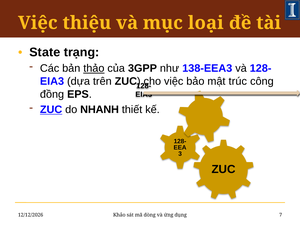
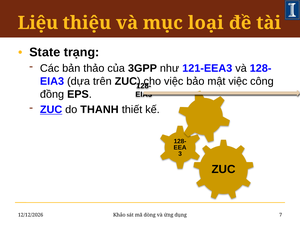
Việc: Việc -> Liệu (38, 23)
thảo underline: present -> none (94, 68)
138-EEA3: 138-EEA3 -> 121-EEA3 (207, 68)
mật trúc: trúc -> việc (238, 81)
NHANH: NHANH -> THANH (99, 110)
